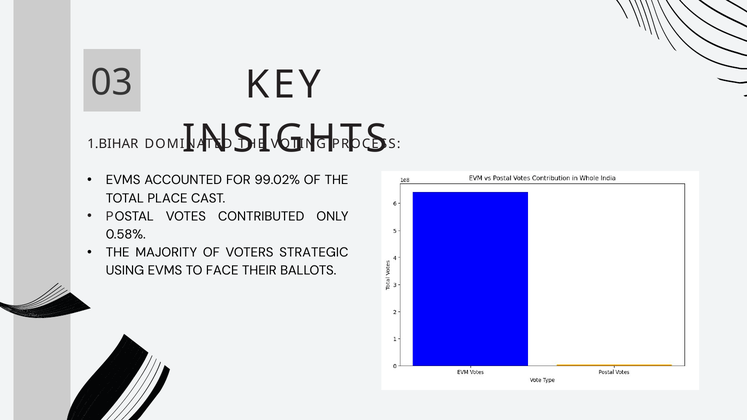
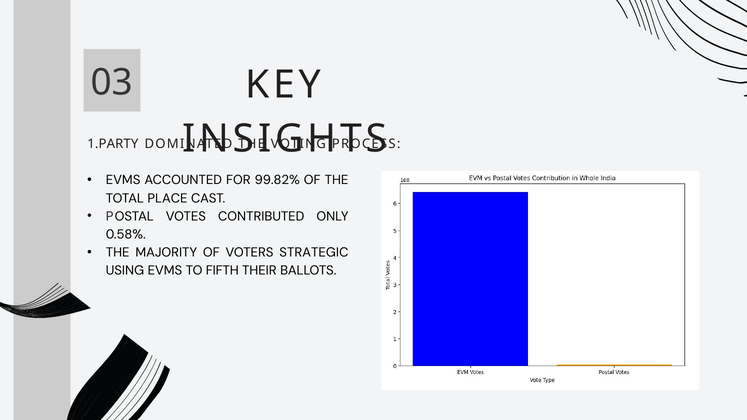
1.BIHAR: 1.BIHAR -> 1.PARTY (113, 144)
99.02%: 99.02% -> 99.82% (277, 180)
FACE: FACE -> FIFTH (222, 271)
